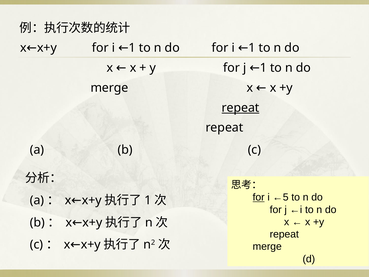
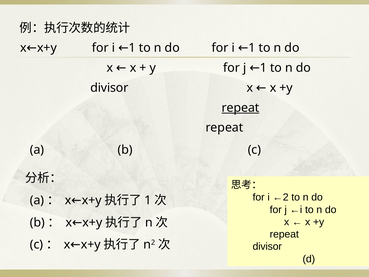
merge: merge -> divisor (109, 88)
for underline: present -> none (259, 197)
←5: ←5 -> ←2 (281, 197)
merge: merge -> divisor (267, 246)
